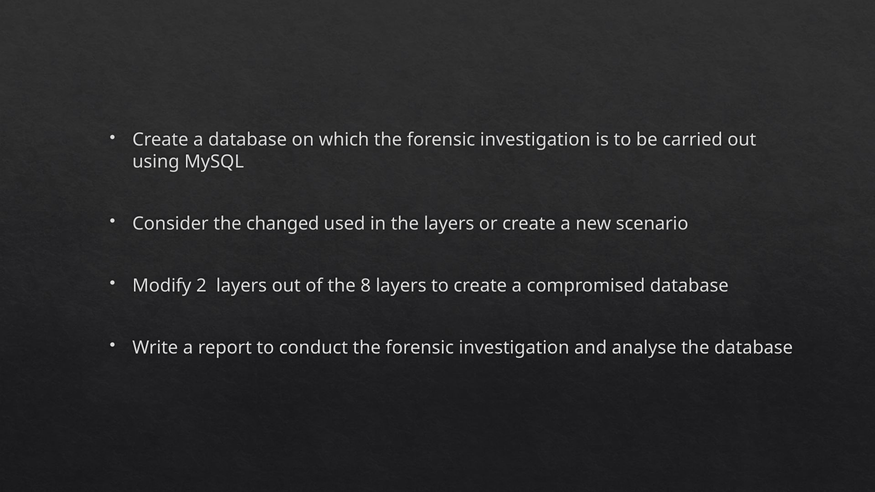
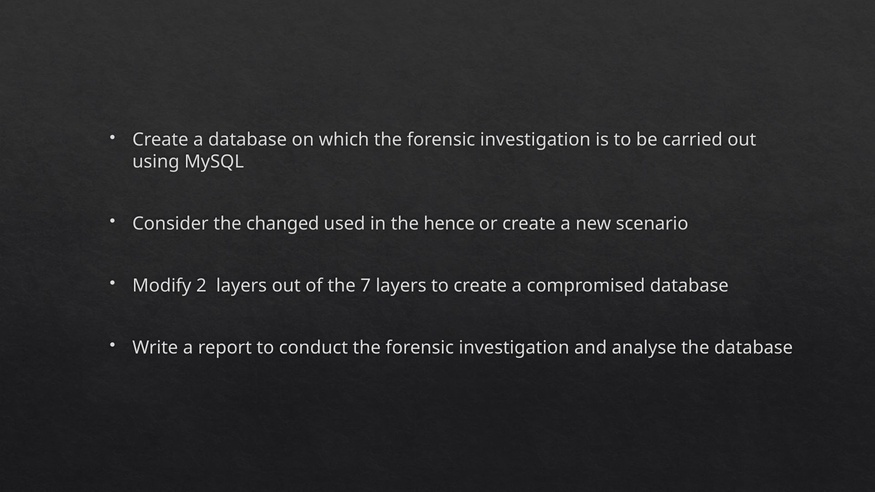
the layers: layers -> hence (449, 224)
8: 8 -> 7 (366, 286)
